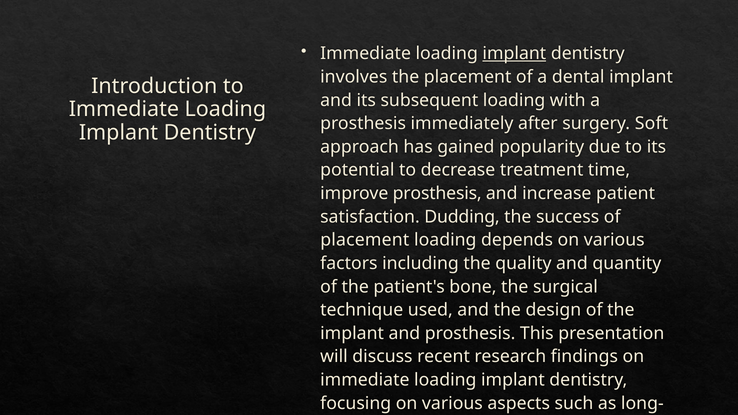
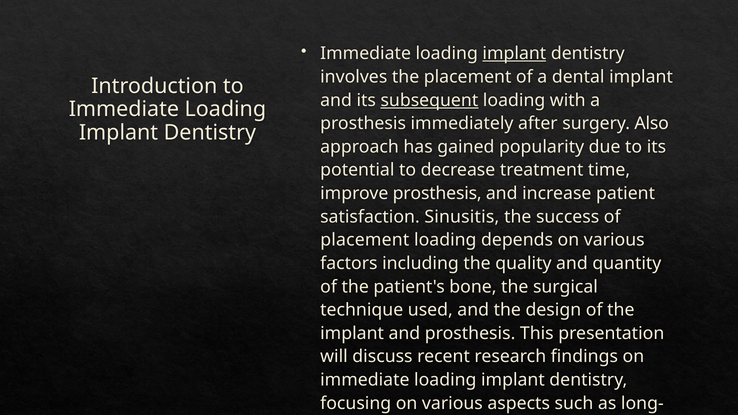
subsequent underline: none -> present (429, 100)
Soft: Soft -> Also (652, 124)
Dudding: Dudding -> Sinusitis (462, 217)
